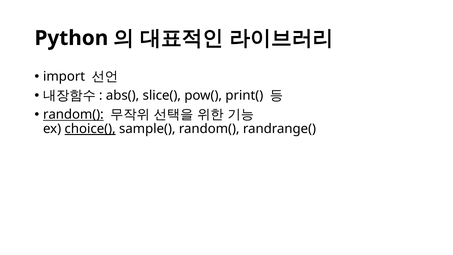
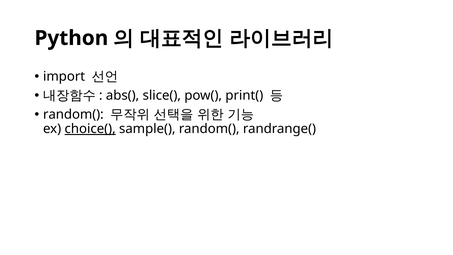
random( underline: present -> none (73, 114)
